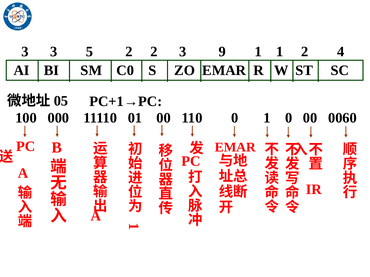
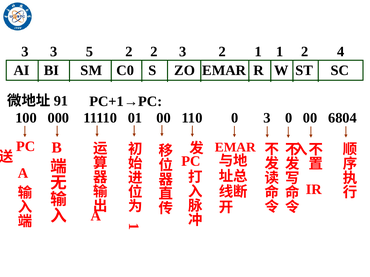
3 9: 9 -> 2 (222, 52)
05: 05 -> 91 (61, 101)
0 1: 1 -> 3 (267, 118)
0060: 0060 -> 6804 (342, 118)
